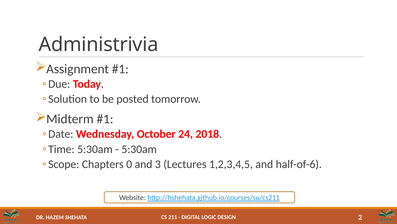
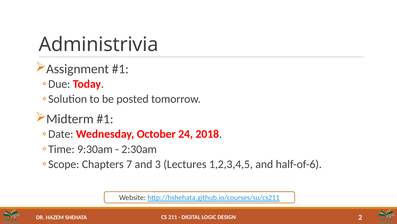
5:30am: 5:30am -> 9:30am (95, 149)
5:30am: 5:30am -> 2:30am (139, 149)
0: 0 -> 7 (129, 164)
